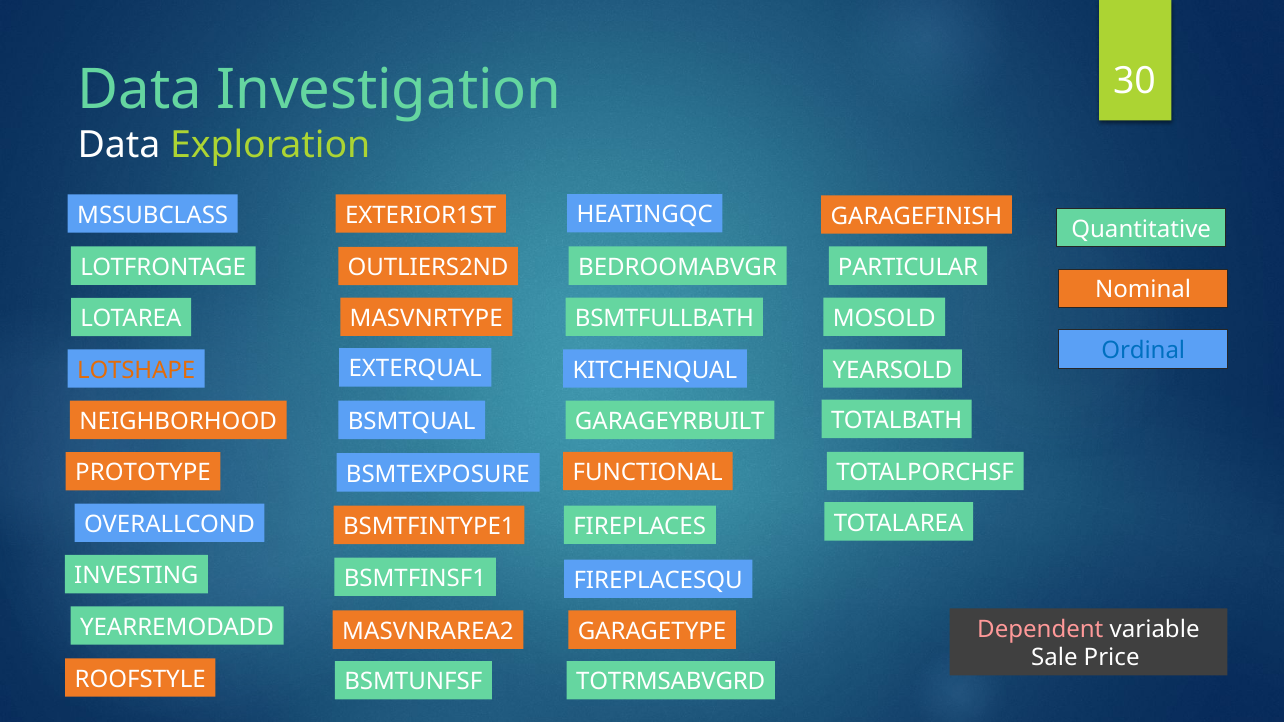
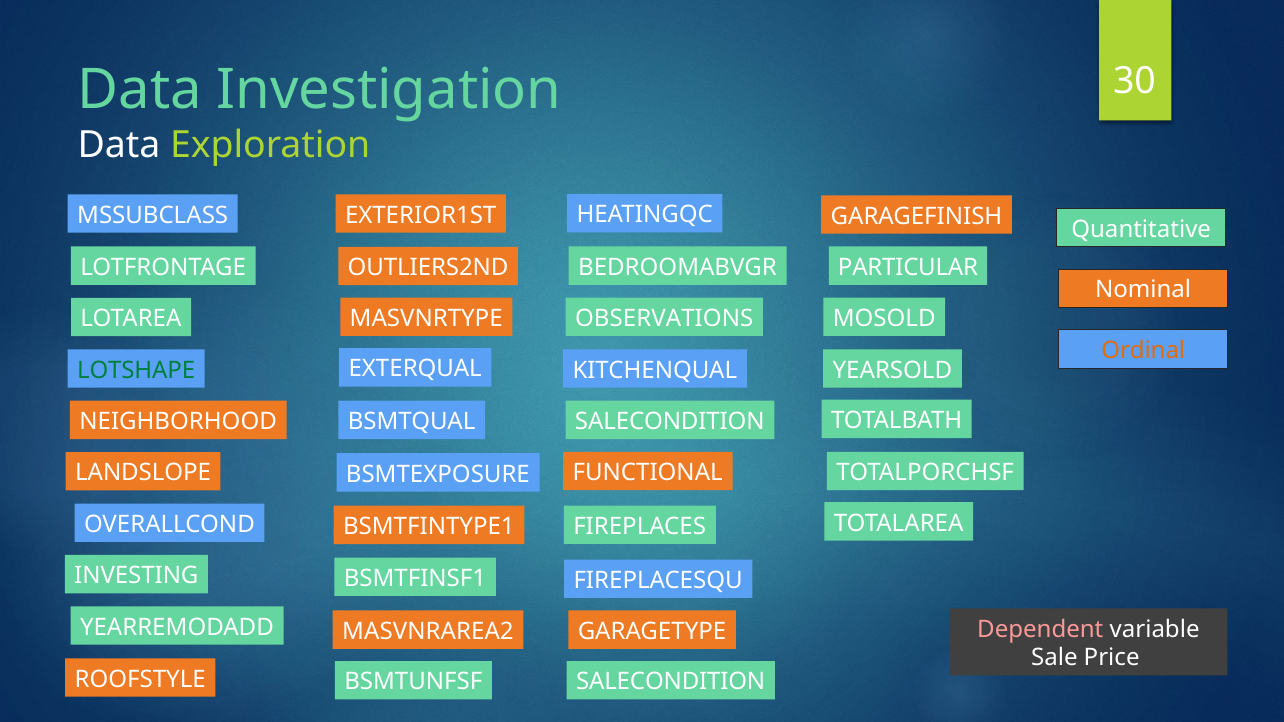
BSMTFULLBATH: BSMTFULLBATH -> OBSERVATIONS (664, 319)
Ordinal colour: blue -> orange (1143, 351)
LOTSHAPE colour: orange -> green (136, 370)
GARAGEYRBUILT: GARAGEYRBUILT -> SALECONDITION (670, 422)
PROTOTYPE: PROTOTYPE -> LANDSLOPE (143, 473)
TOTRMSABVGRD: TOTRMSABVGRD -> SALECONDITION (671, 682)
